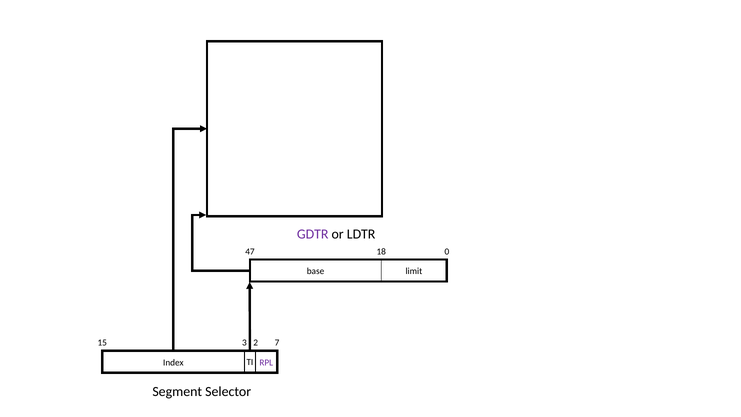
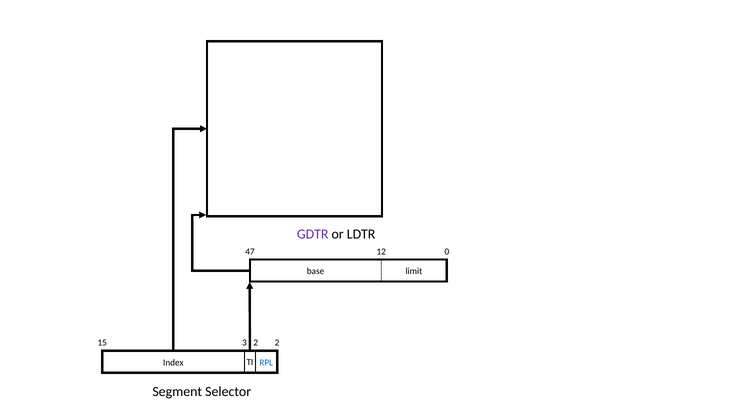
18: 18 -> 12 (381, 251)
2 7: 7 -> 2 (277, 343)
RPL colour: purple -> blue (266, 362)
